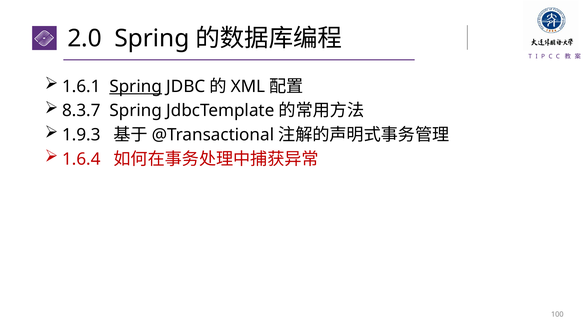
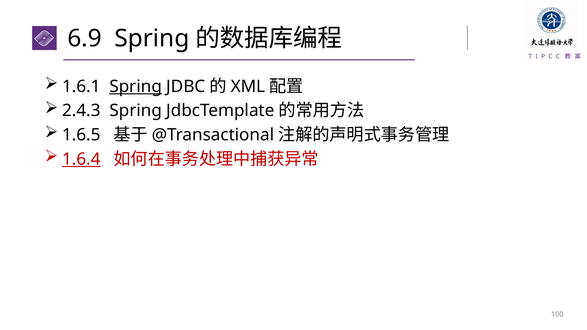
2.0: 2.0 -> 6.9 (85, 39)
8.3.7: 8.3.7 -> 2.4.3 (81, 111)
1.9.3: 1.9.3 -> 1.6.5 (81, 135)
1.6.4 underline: none -> present (81, 159)
